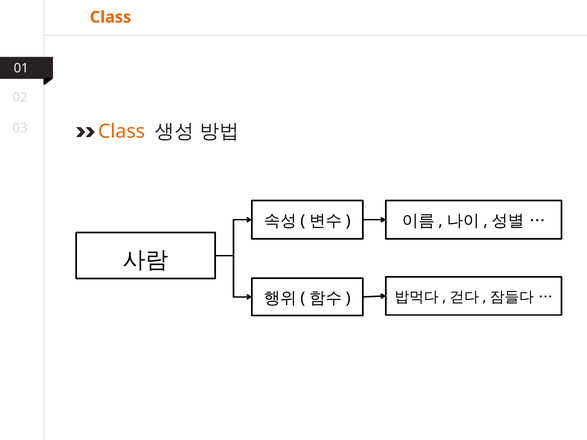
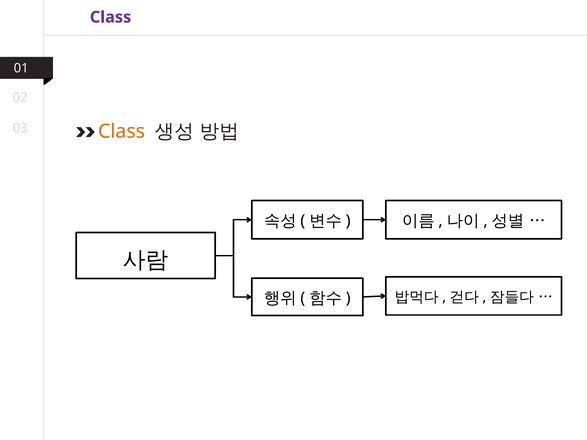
Class colour: orange -> purple (111, 17)
